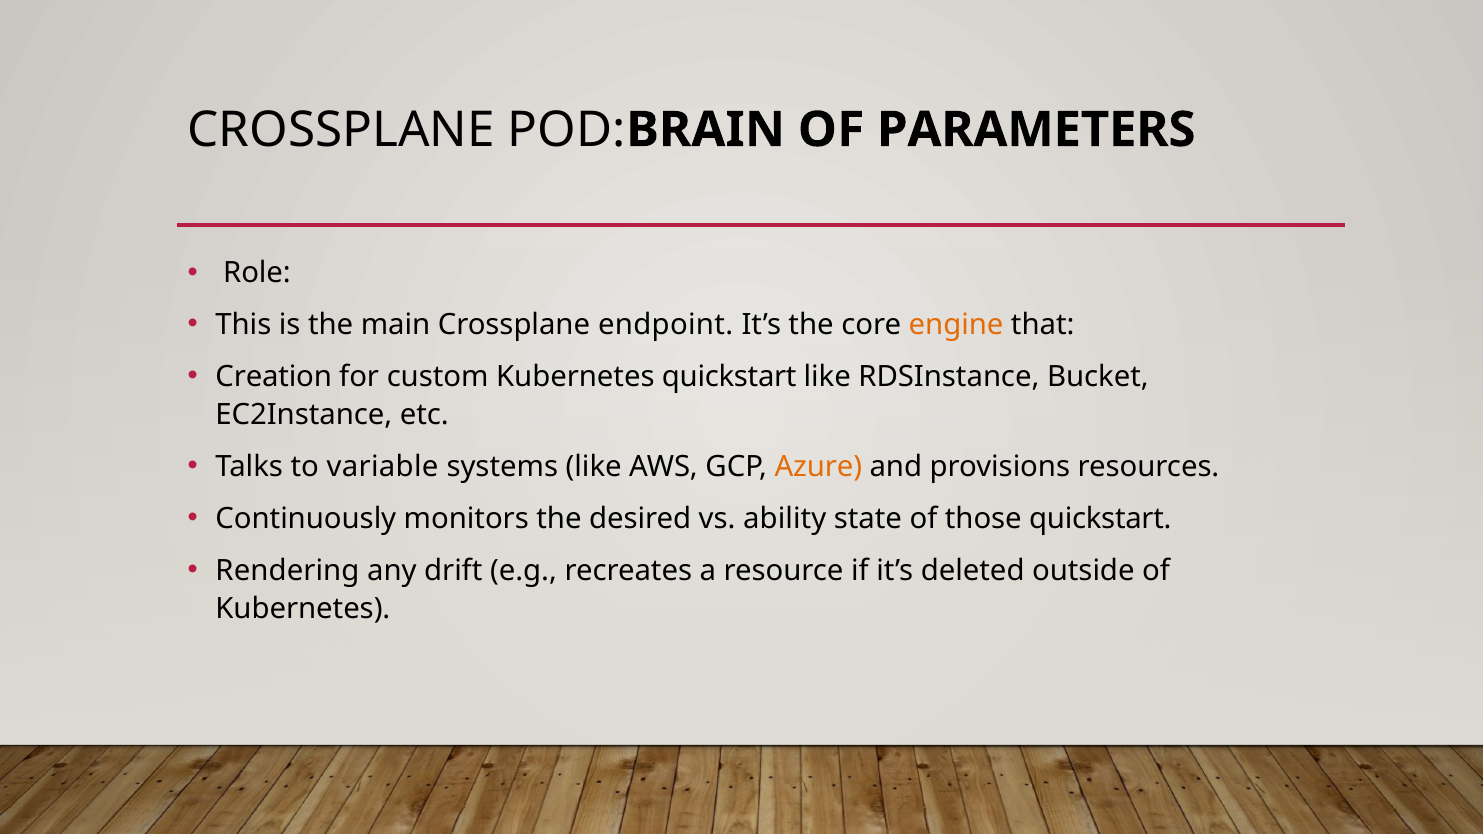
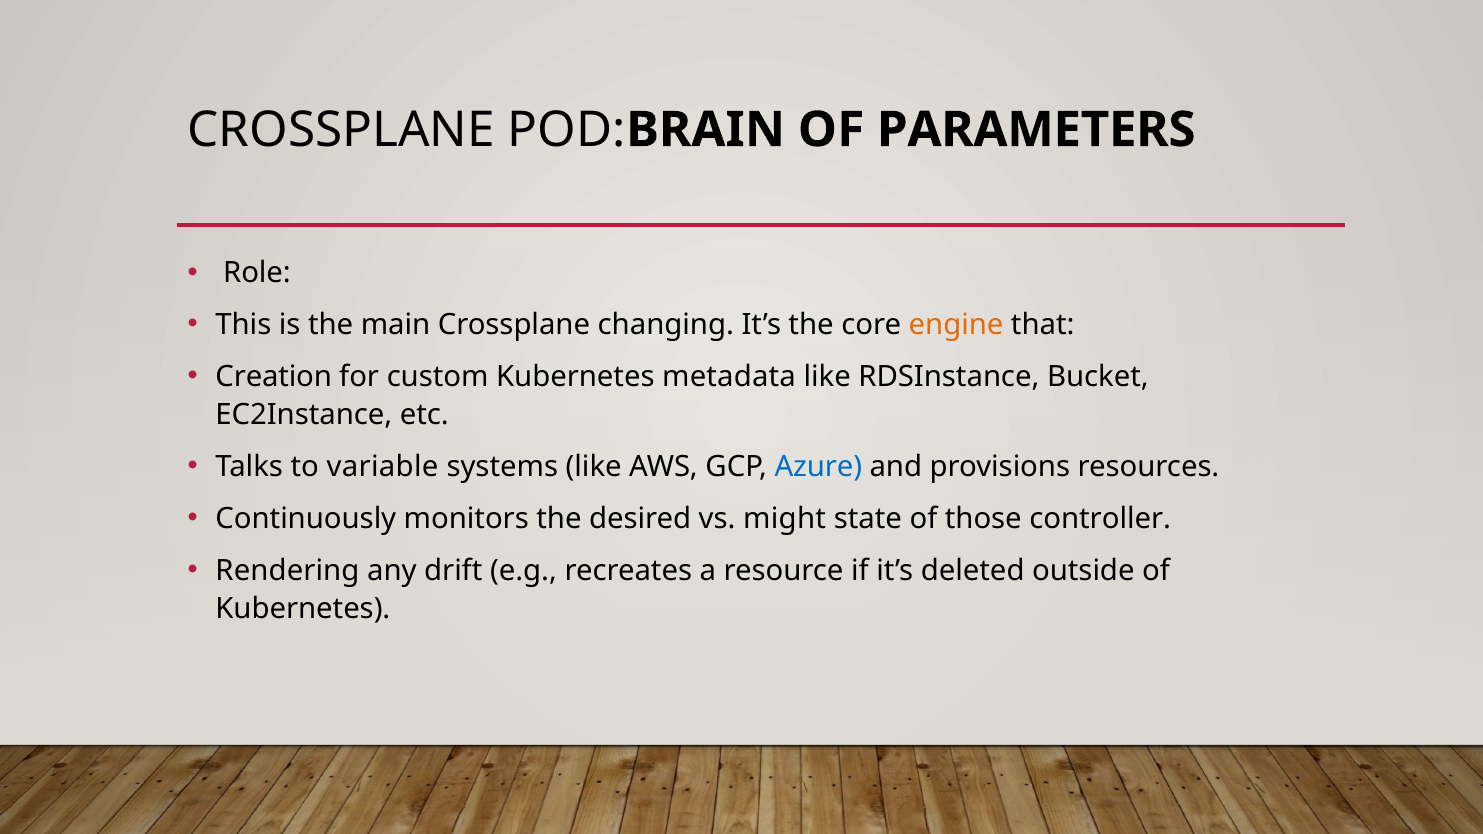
endpoint: endpoint -> changing (666, 325)
Kubernetes quickstart: quickstart -> metadata (729, 377)
Azure colour: orange -> blue (818, 467)
ability: ability -> might (785, 519)
those quickstart: quickstart -> controller (1100, 519)
